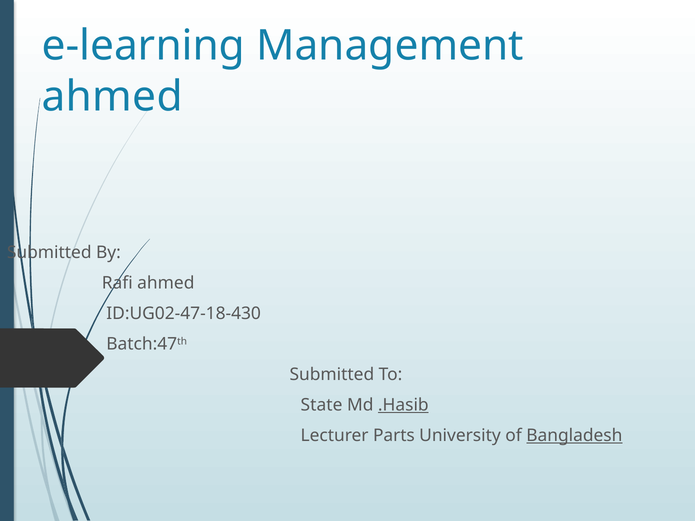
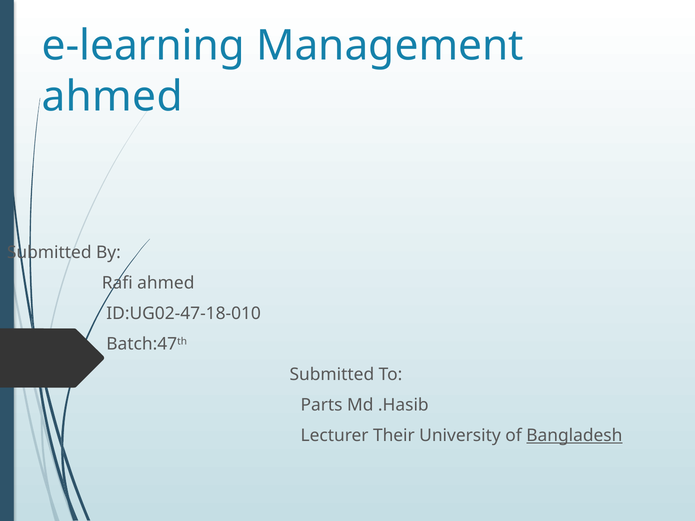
ID:UG02-47-18-430: ID:UG02-47-18-430 -> ID:UG02-47-18-010 (184, 314)
State: State -> Parts (322, 405)
.Hasib underline: present -> none (403, 405)
Parts: Parts -> Their (394, 436)
